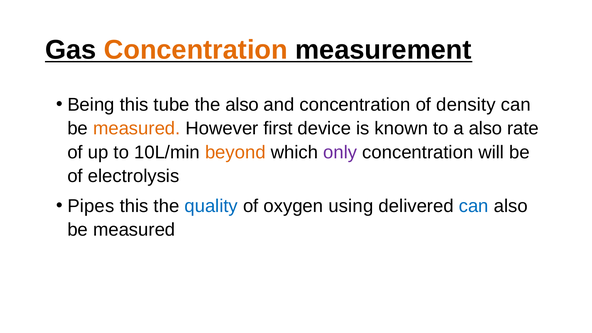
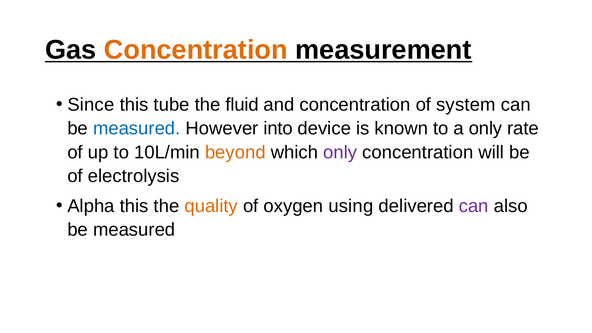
Being: Being -> Since (91, 105)
the also: also -> fluid (242, 105)
density: density -> system (466, 105)
measured colour: orange -> blue (137, 129)
first: first -> into (278, 129)
a also: also -> only (486, 129)
Pipes: Pipes -> Alpha (91, 206)
quality colour: blue -> orange (211, 206)
can colour: blue -> purple (474, 206)
